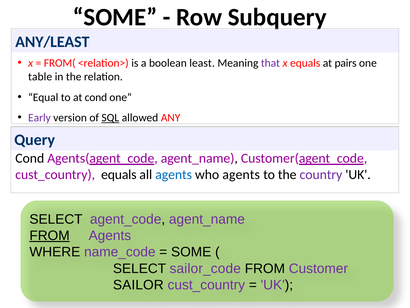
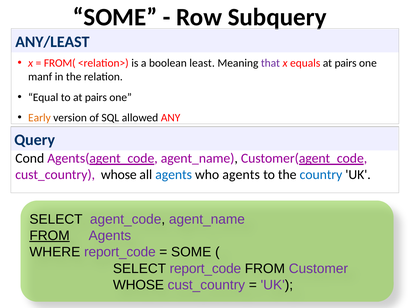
table: table -> manf (40, 77)
to at cond: cond -> pairs (96, 97)
Early colour: purple -> orange (39, 118)
SQL underline: present -> none (110, 118)
cust_country equals: equals -> whose (119, 174)
country colour: purple -> blue (321, 174)
WHERE name_code: name_code -> report_code (120, 252)
SELECT sailor_code: sailor_code -> report_code (205, 268)
SAILOR: SAILOR -> WHOSE (138, 284)
